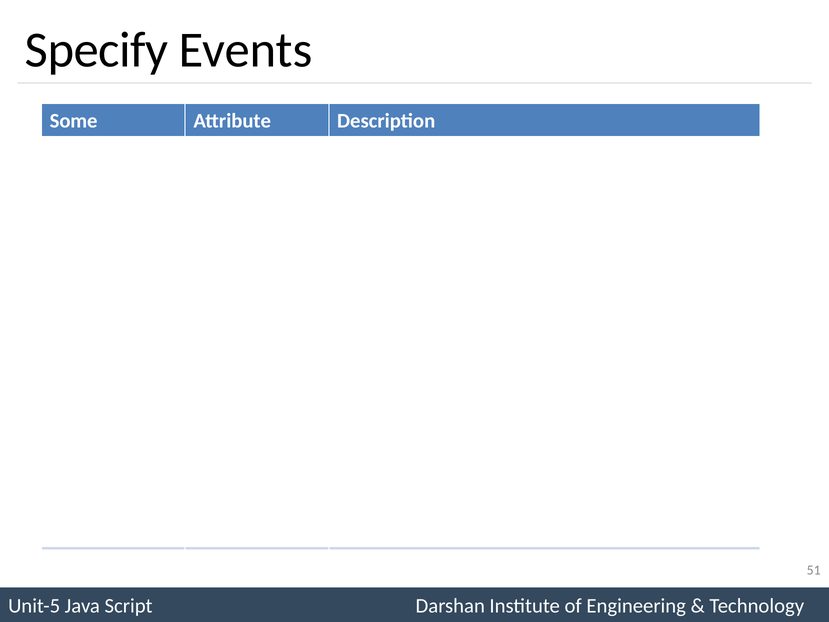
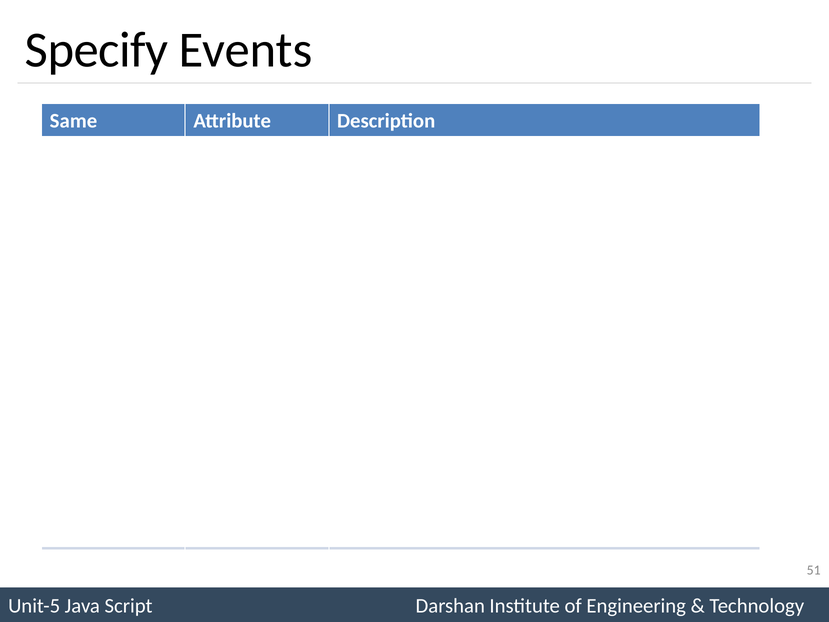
Some: Some -> Same (74, 121)
